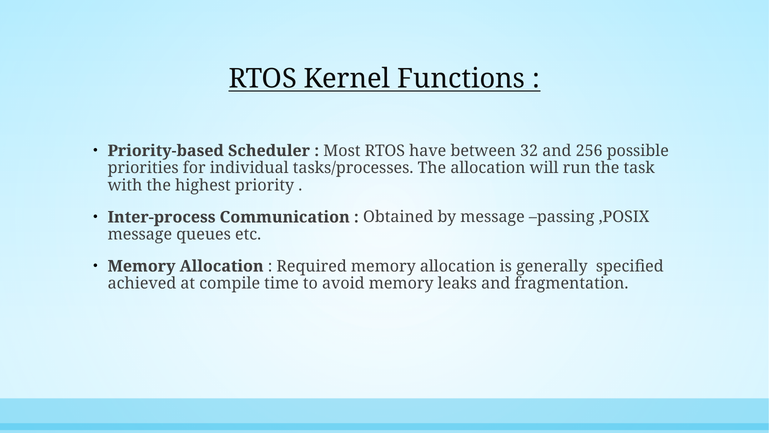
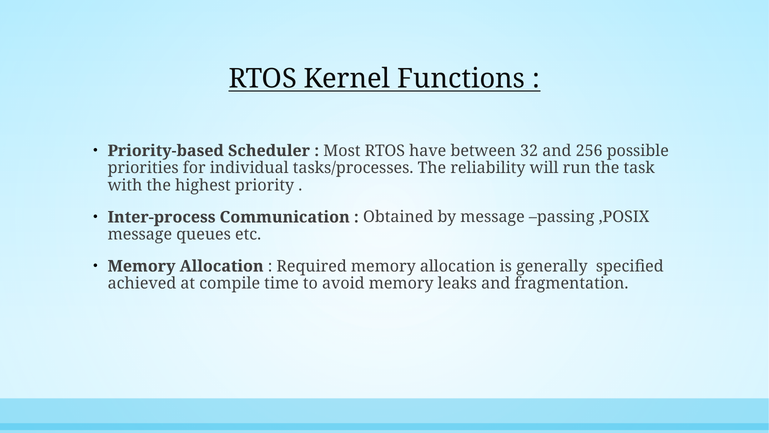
The allocation: allocation -> reliability (488, 168)
